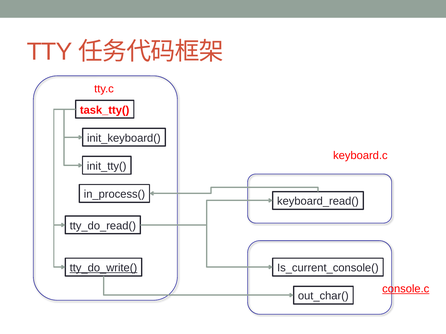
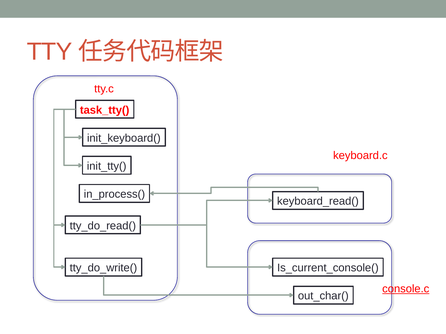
tty_do_write( underline: present -> none (103, 268)
